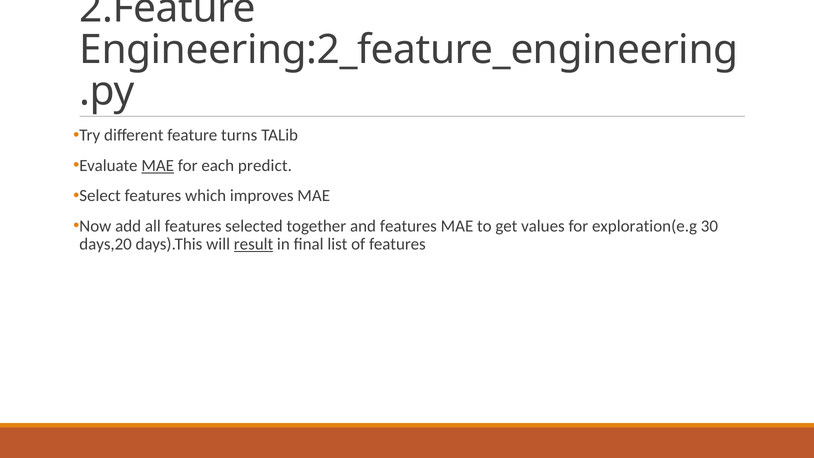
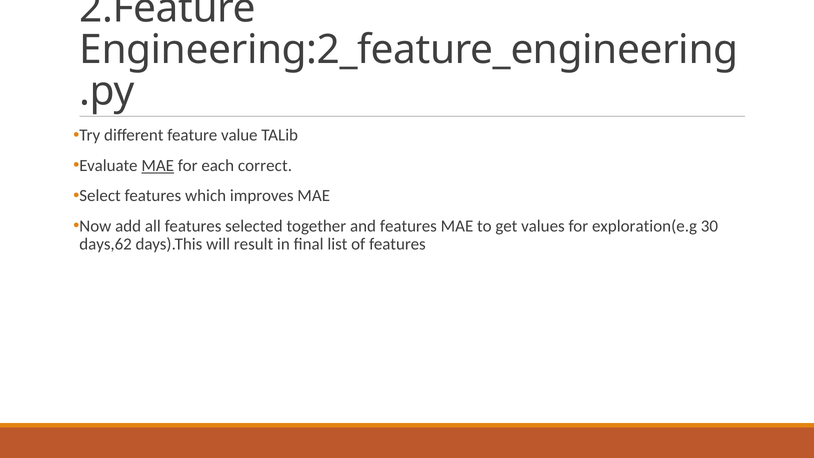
turns: turns -> value (239, 135)
predict: predict -> correct (265, 166)
days,20: days,20 -> days,62 (106, 244)
result underline: present -> none (254, 244)
